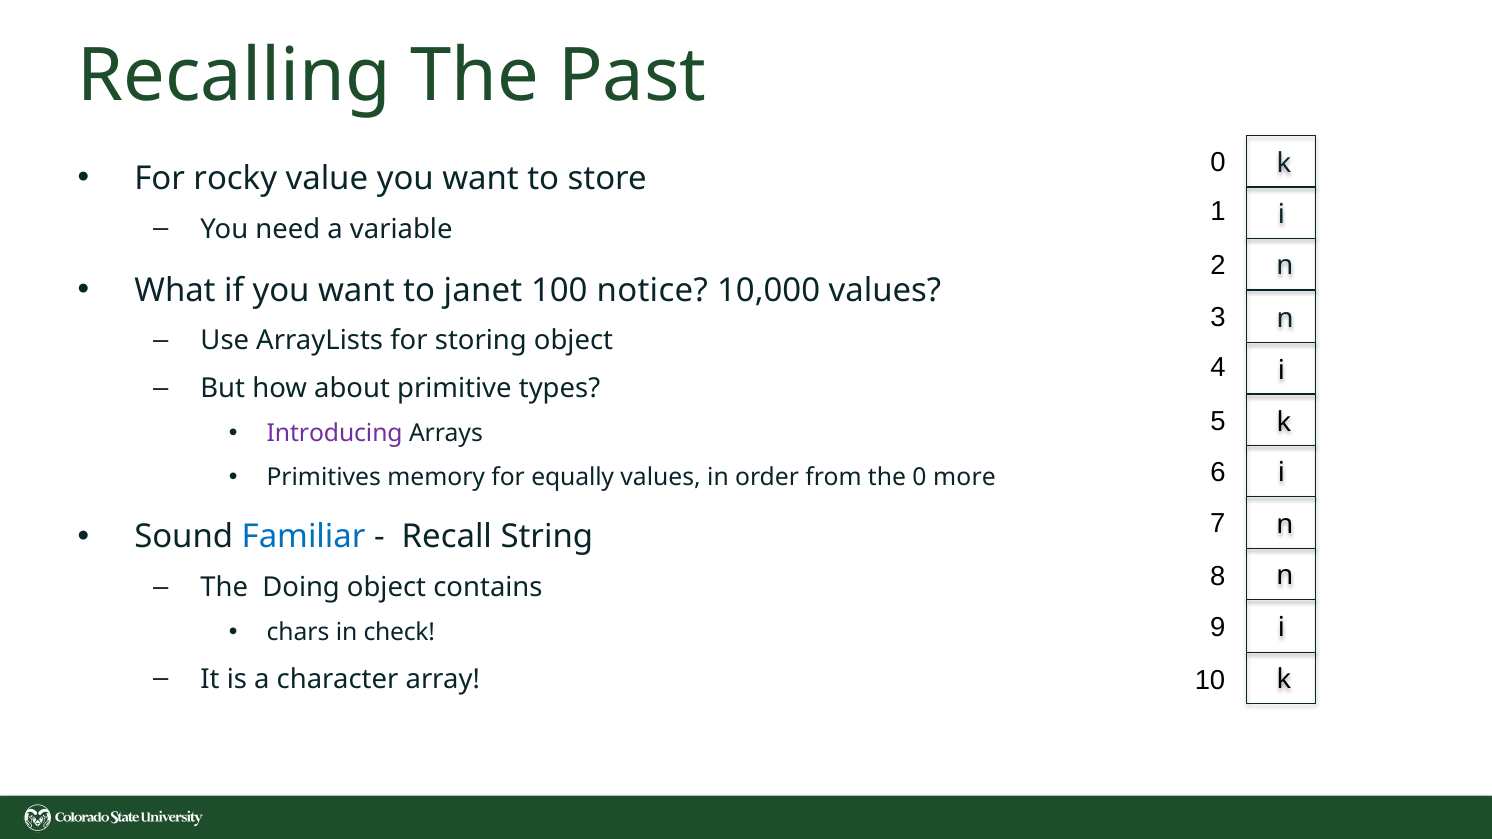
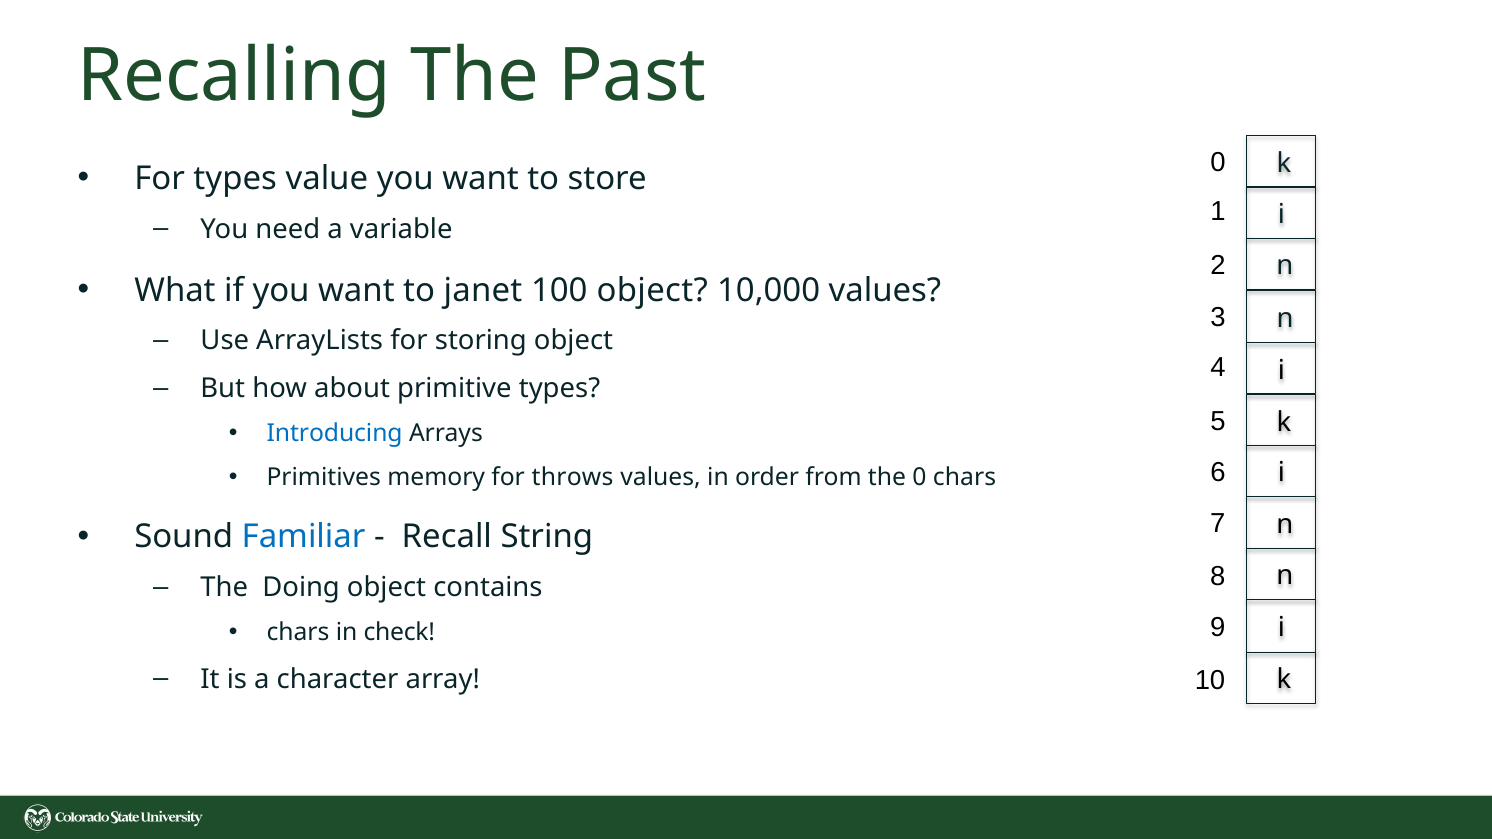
For rocky: rocky -> types (235, 179)
100 notice: notice -> object (652, 290)
Introducing colour: purple -> blue (335, 434)
equally: equally -> throws (573, 478)
0 more: more -> chars (965, 478)
